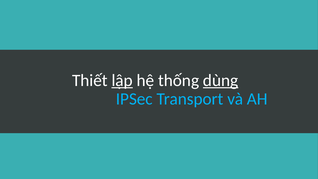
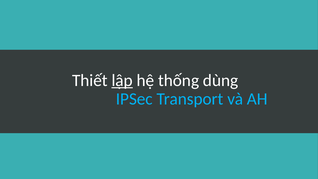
dùng underline: present -> none (221, 80)
